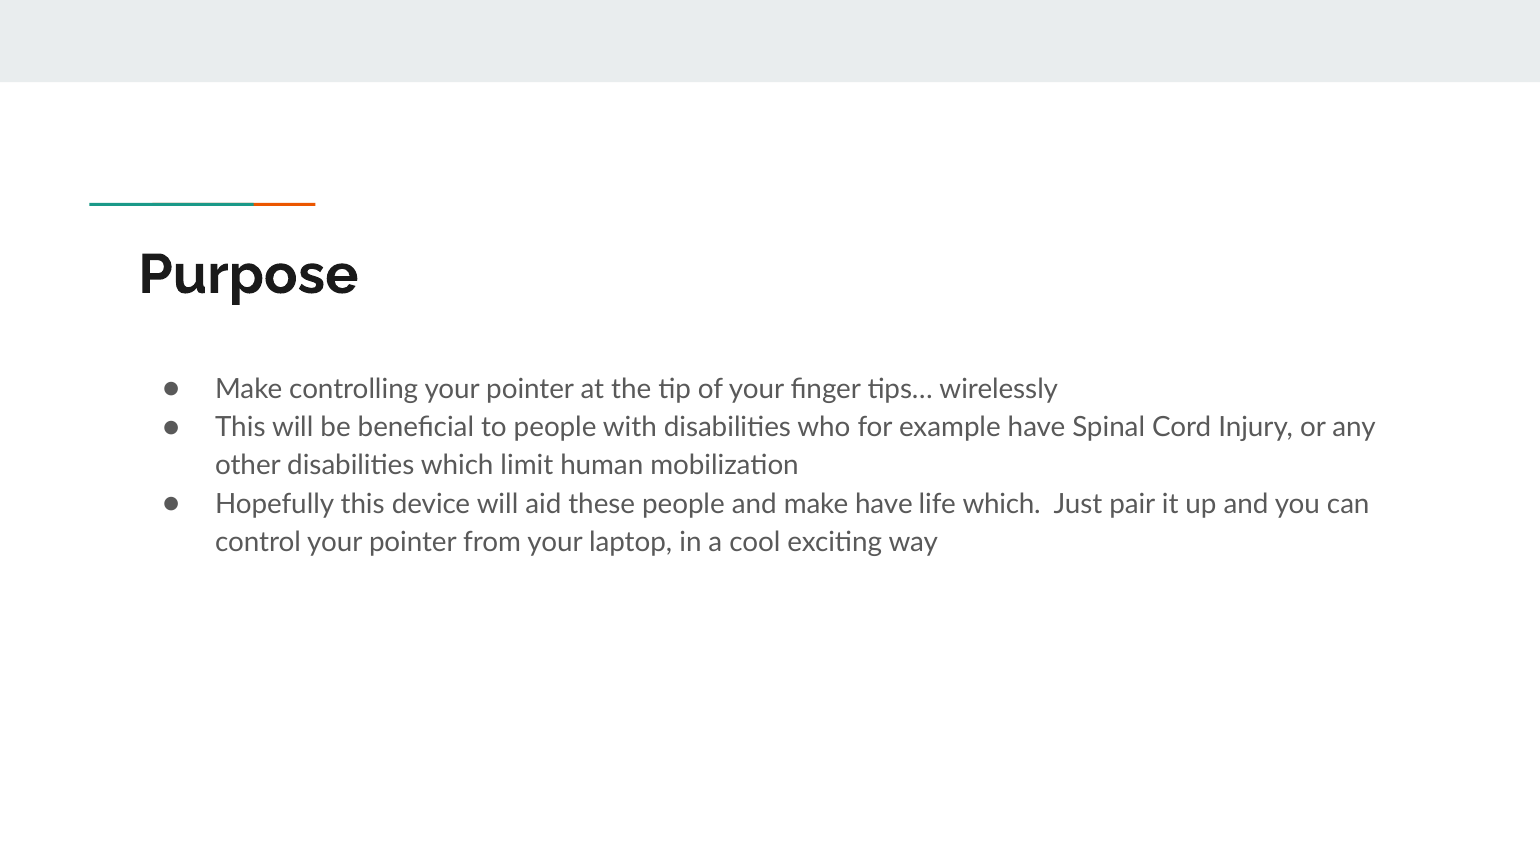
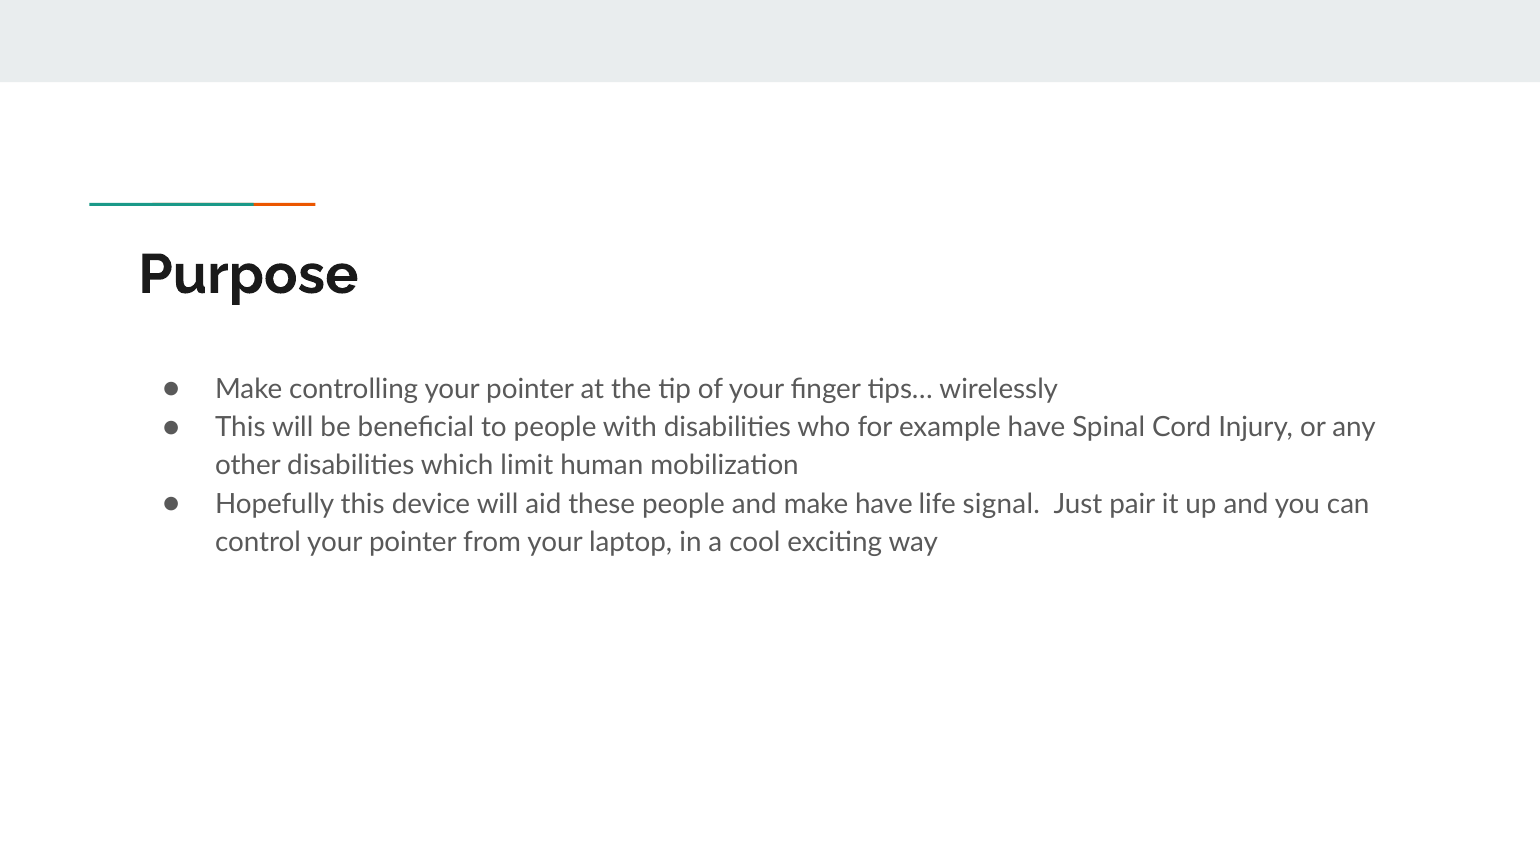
life which: which -> signal (1001, 504)
